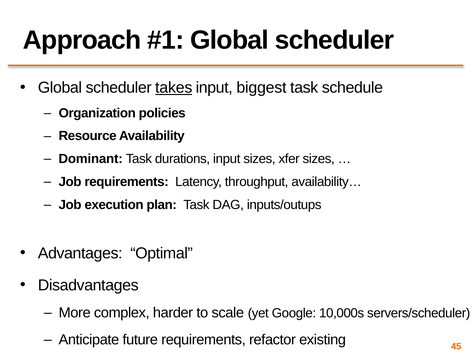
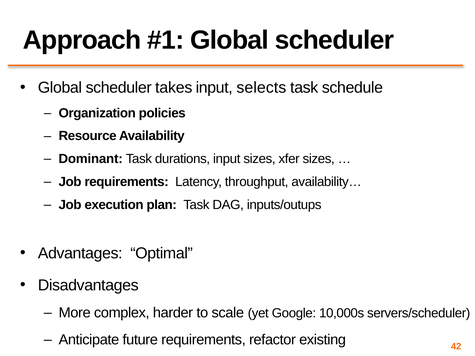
takes underline: present -> none (174, 88)
biggest: biggest -> selects (261, 88)
45: 45 -> 42 (456, 347)
